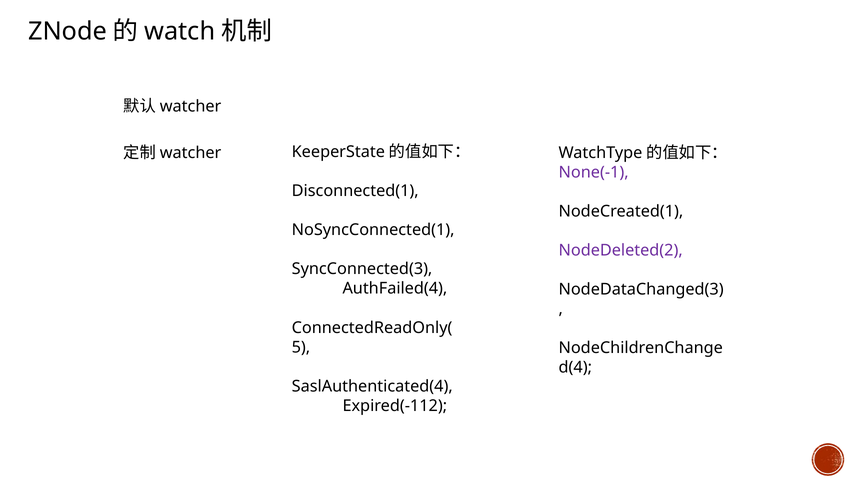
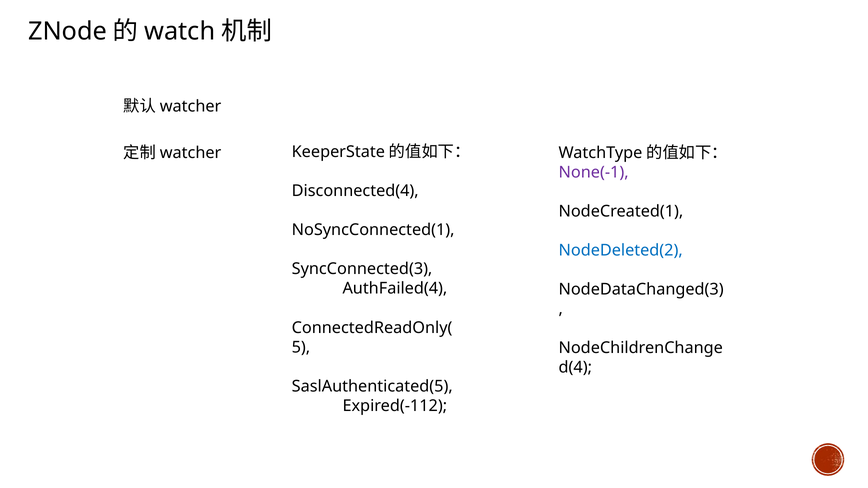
Disconnected(1: Disconnected(1 -> Disconnected(4 (355, 191)
NodeDeleted(2 colour: purple -> blue (621, 250)
SaslAuthenticated(4: SaslAuthenticated(4 -> SaslAuthenticated(5 (372, 386)
